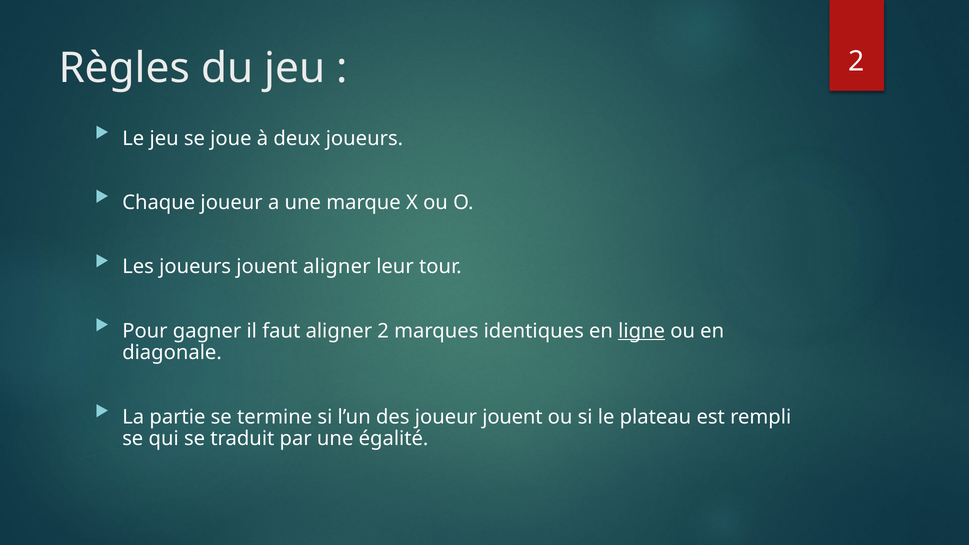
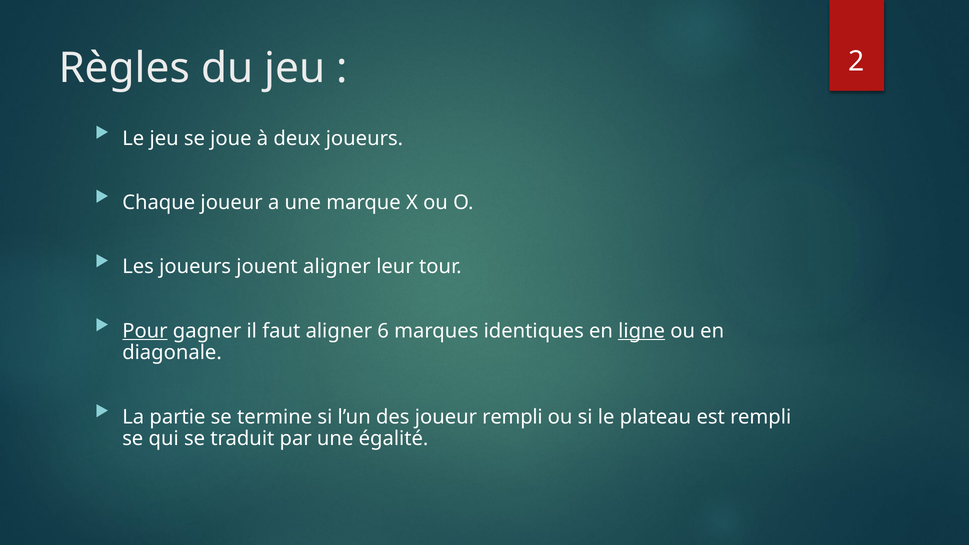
Pour underline: none -> present (145, 331)
aligner 2: 2 -> 6 (383, 331)
joueur jouent: jouent -> rempli (512, 417)
